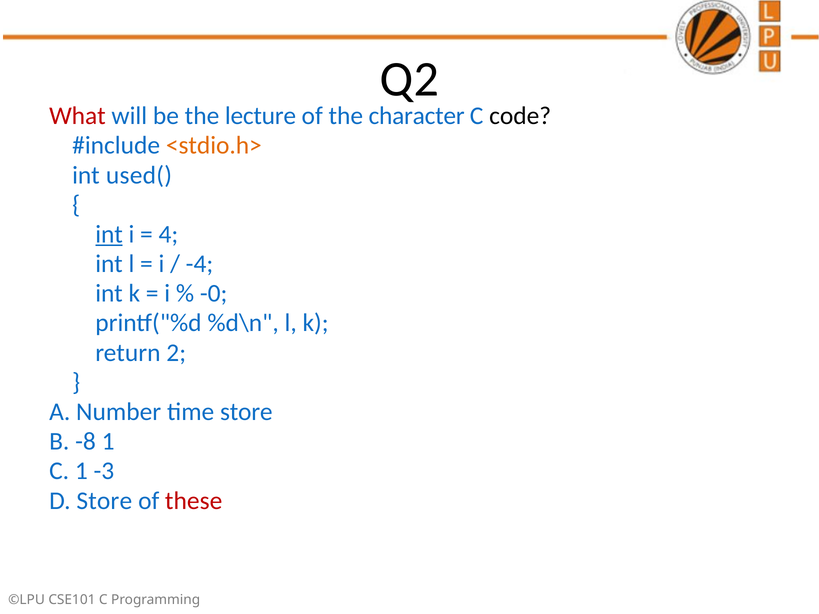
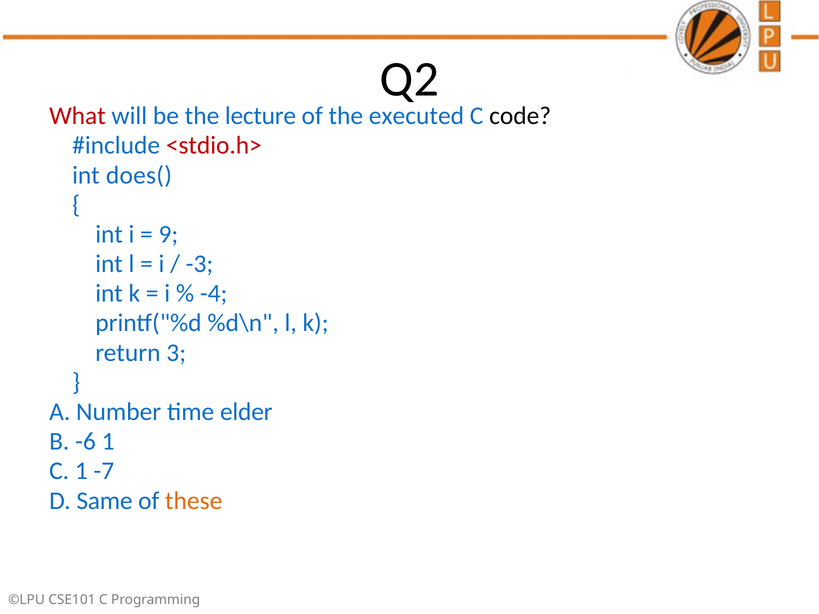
character: character -> executed (416, 116)
<stdio.h> colour: orange -> red (214, 146)
used(: used( -> does( (139, 175)
int underline: present -> none (109, 234)
4: 4 -> 9 (168, 234)
-4: -4 -> -3 (199, 264)
-0: -0 -> -4 (214, 294)
2: 2 -> 3 (176, 353)
time store: store -> elder (246, 412)
-8: -8 -> -6 (86, 442)
-3: -3 -> -7 (104, 471)
D Store: Store -> Same (104, 501)
these colour: red -> orange (194, 501)
